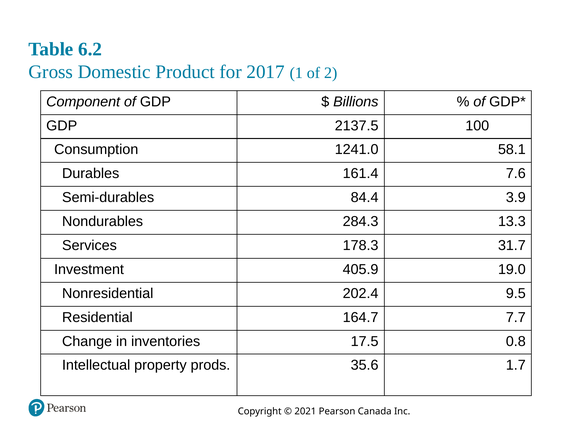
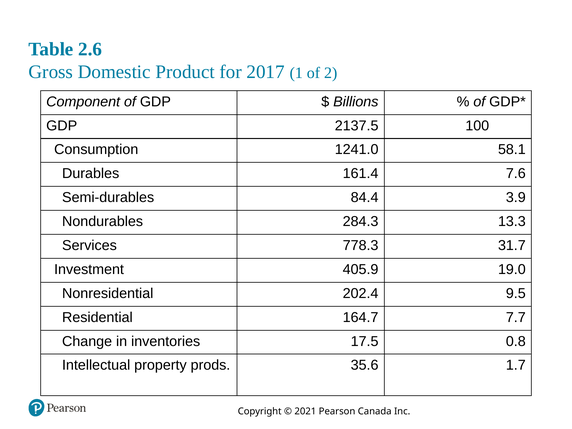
6.2: 6.2 -> 2.6 (90, 49)
178.3: 178.3 -> 778.3 (361, 245)
